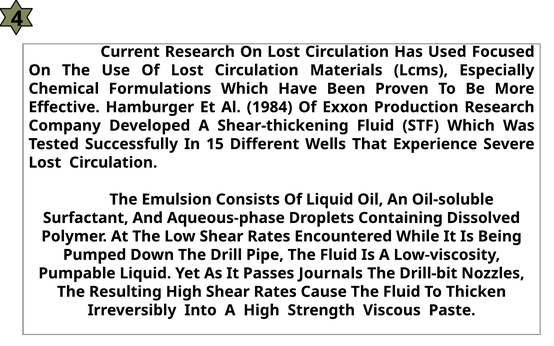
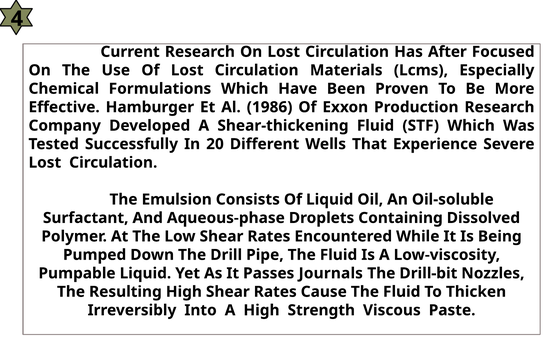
Used: Used -> After (447, 52)
1984: 1984 -> 1986 (270, 107)
15: 15 -> 20 (215, 144)
